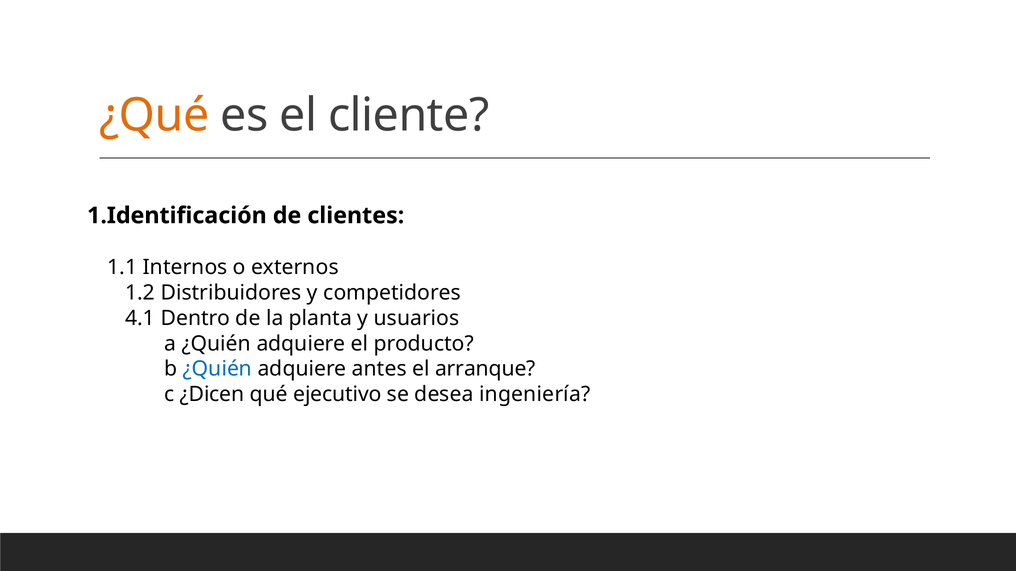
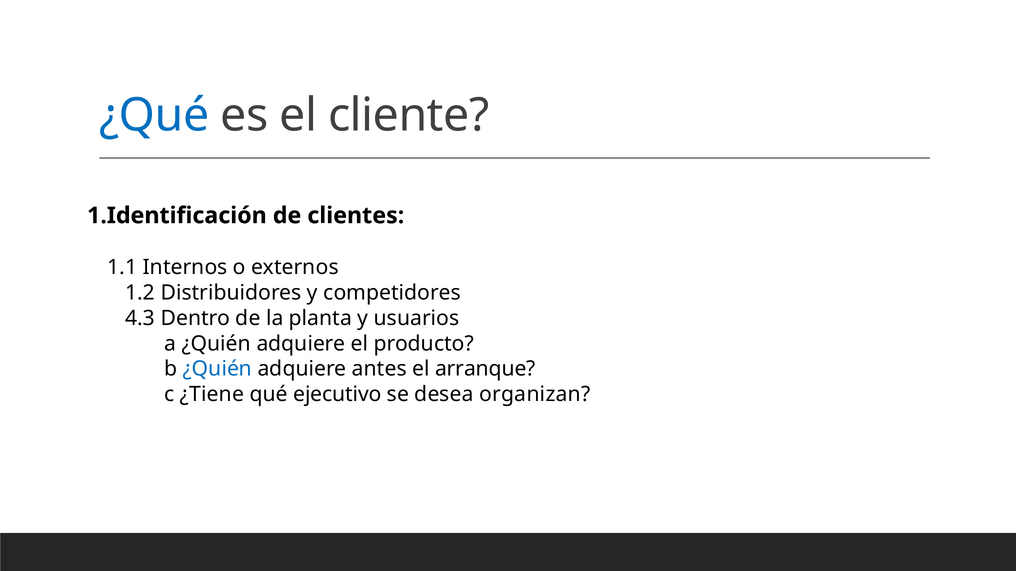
¿Qué colour: orange -> blue (154, 116)
4.1: 4.1 -> 4.3 (140, 319)
¿Dicen: ¿Dicen -> ¿Tiene (212, 395)
ingeniería: ingeniería -> organizan (535, 395)
